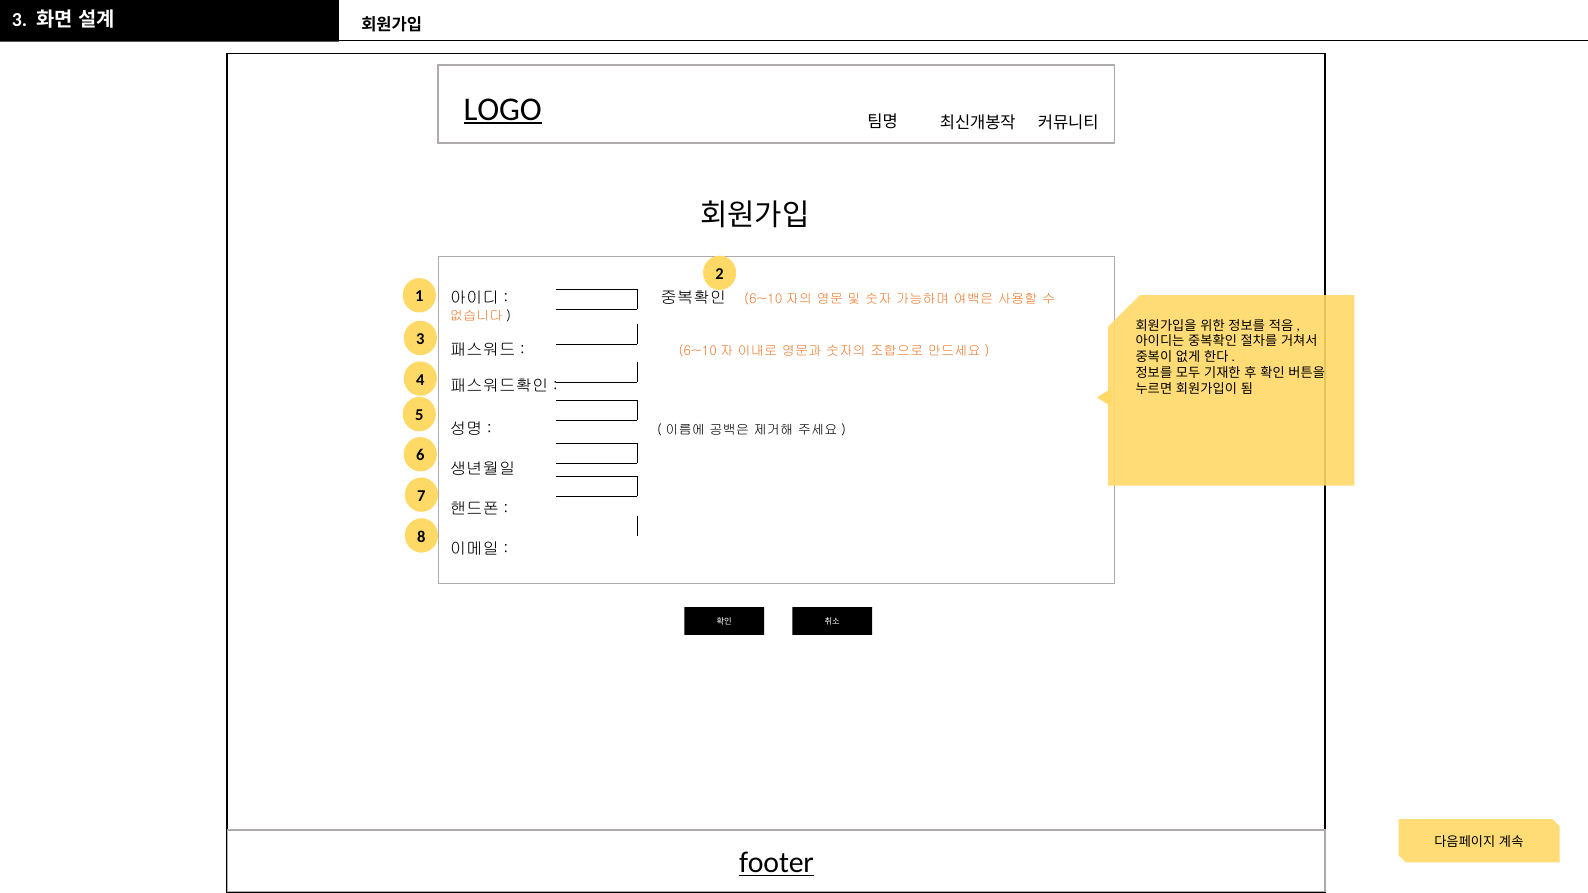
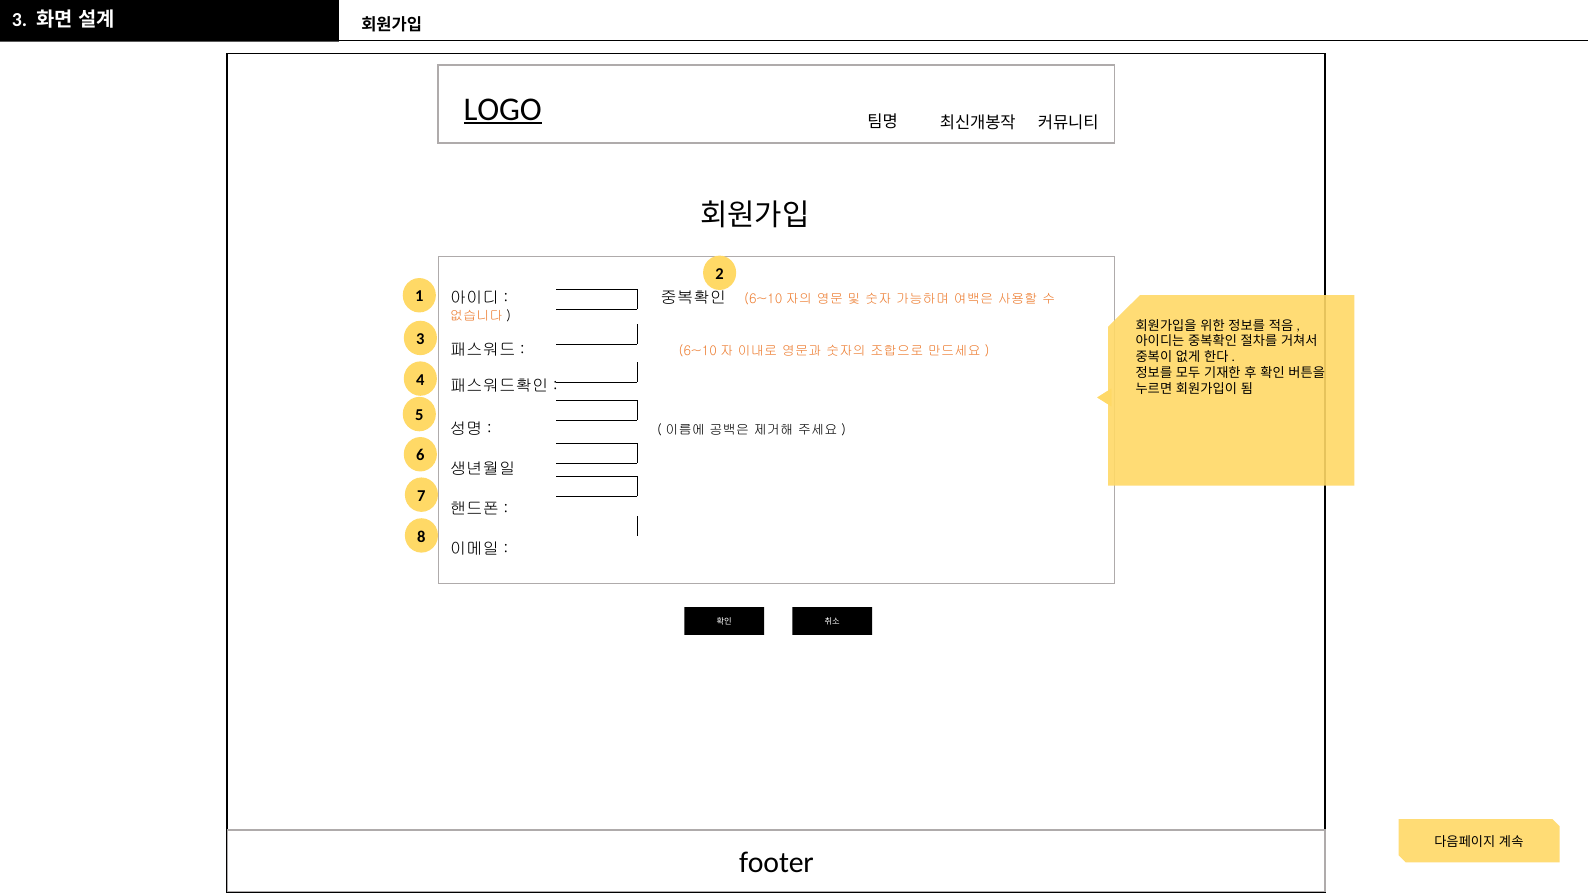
footer underline: present -> none (776, 863)
